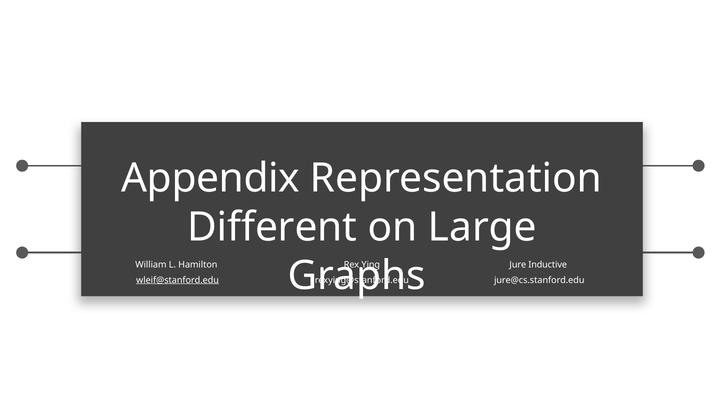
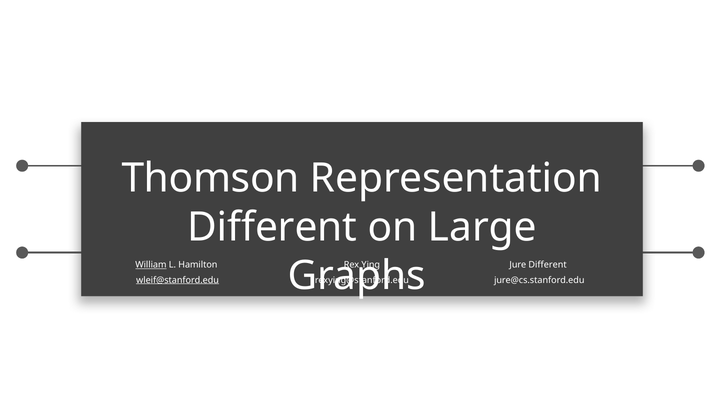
Appendix: Appendix -> Thomson (211, 178)
William underline: none -> present (151, 265)
Jure Inductive: Inductive -> Different (548, 265)
